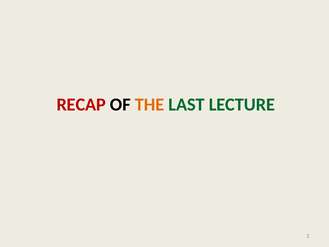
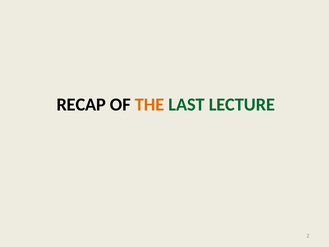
RECAP colour: red -> black (81, 104)
